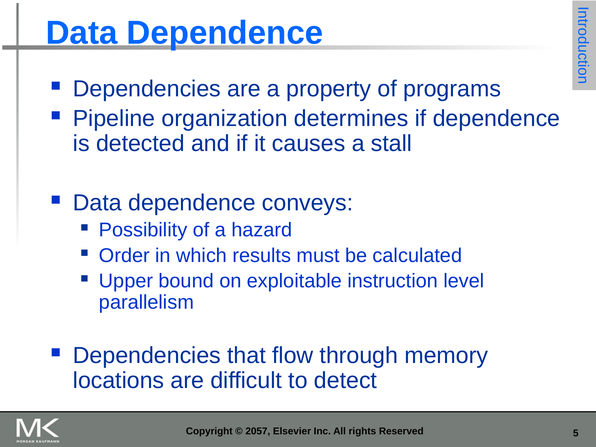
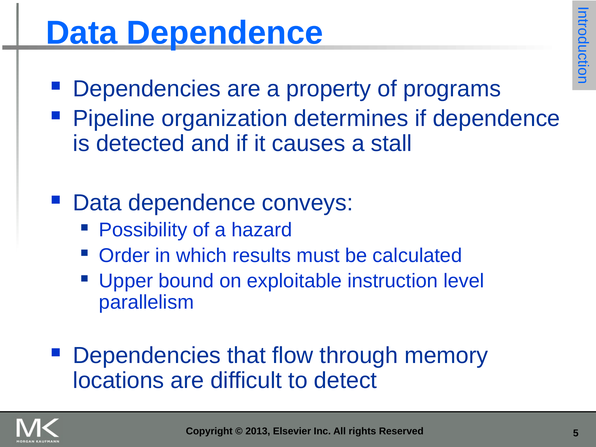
2057: 2057 -> 2013 (258, 431)
